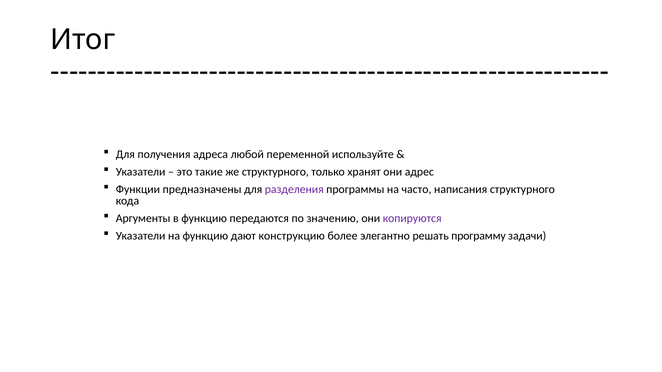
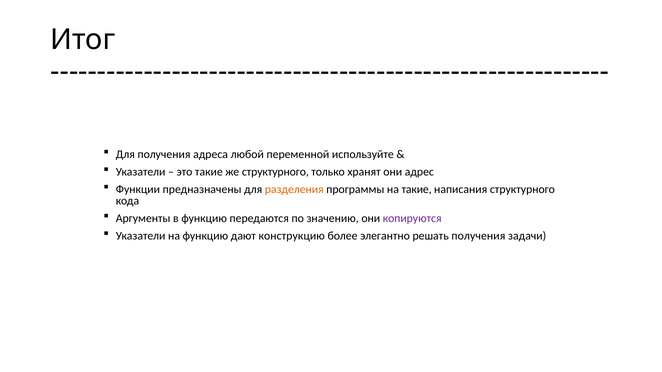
разделения colour: purple -> orange (294, 190)
на часто: часто -> такие (417, 190)
решать программу: программу -> получения (478, 236)
